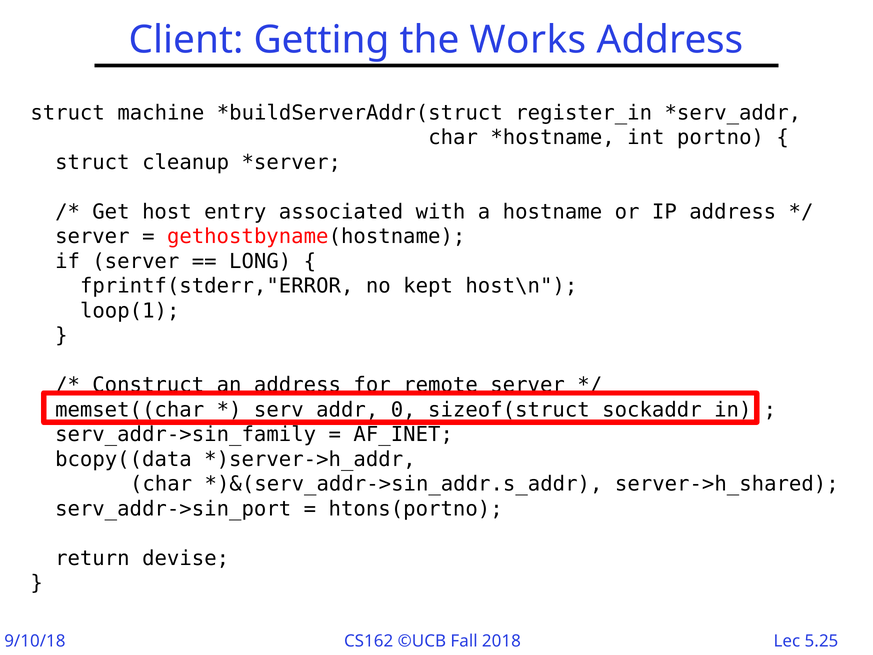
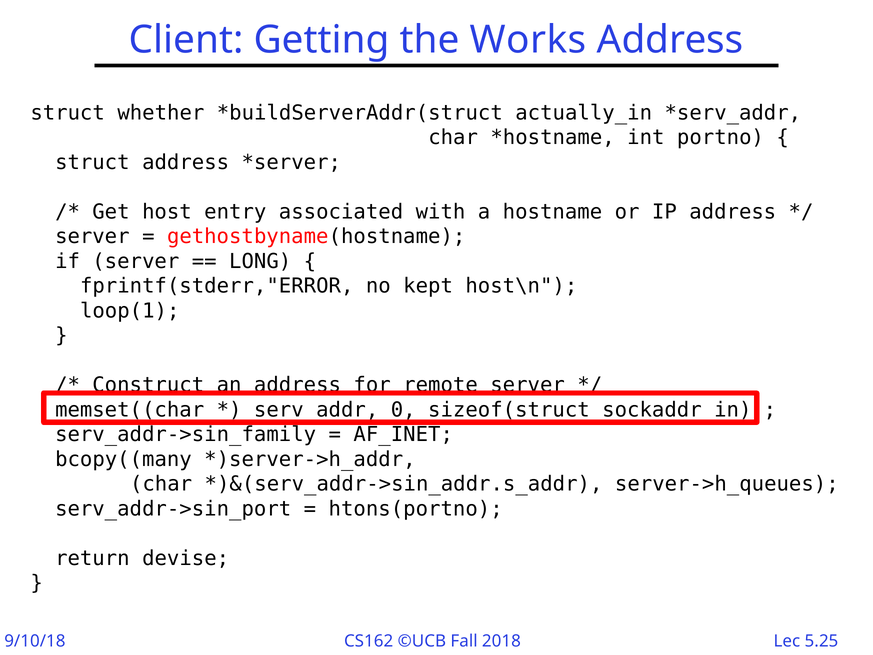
machine: machine -> whether (161, 113)
register_in: register_in -> actually_in (584, 113)
struct cleanup: cleanup -> address (186, 162)
bcopy((data: bcopy((data -> bcopy((many (123, 459)
server->h_shared: server->h_shared -> server->h_queues (727, 484)
